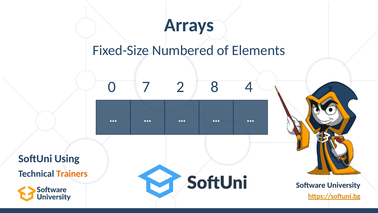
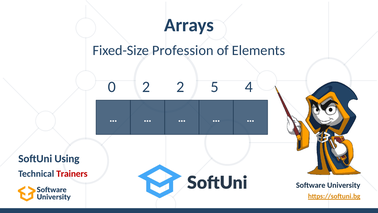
Numbered: Numbered -> Profession (183, 50)
0 7: 7 -> 2 (146, 87)
8: 8 -> 5 (215, 87)
Trainers colour: orange -> red (72, 174)
